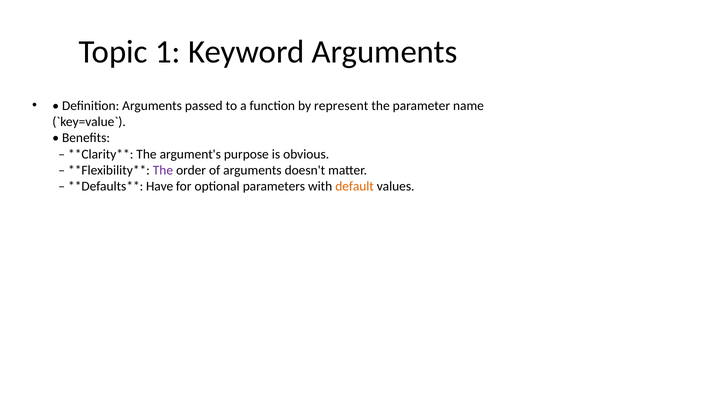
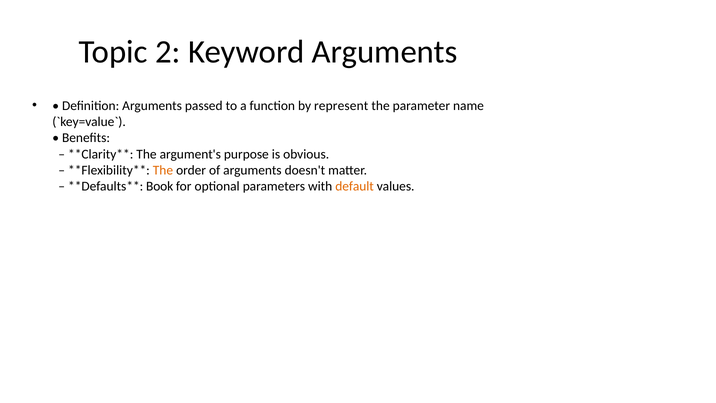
1: 1 -> 2 (168, 52)
The colour: purple -> orange (163, 170)
Have: Have -> Book (160, 186)
